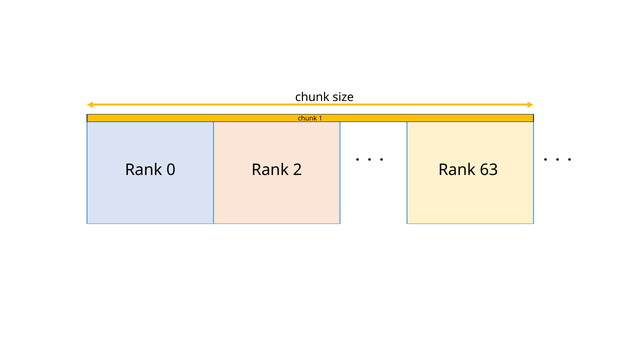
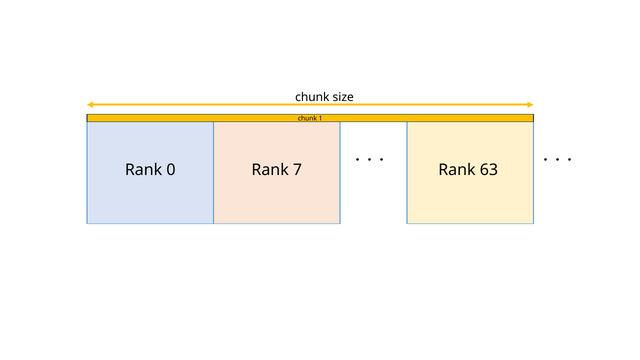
2: 2 -> 7 (298, 170)
